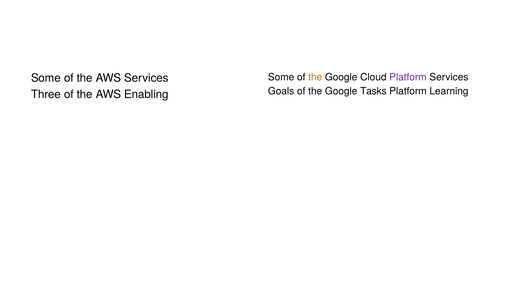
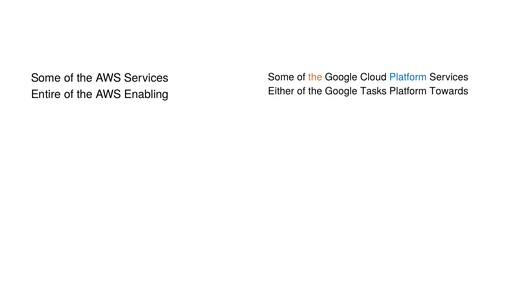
Platform colour: purple -> blue (408, 77)
Goals: Goals -> Either (281, 91)
Learning: Learning -> Towards (449, 91)
Three: Three -> Entire (46, 94)
